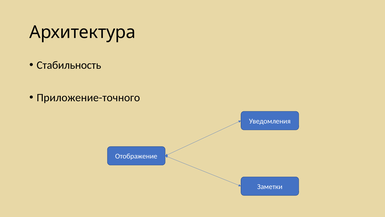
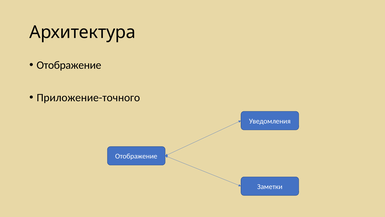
Стабильность: Стабильность -> Отображение (69, 65)
